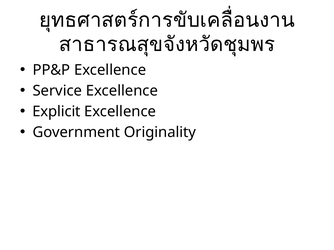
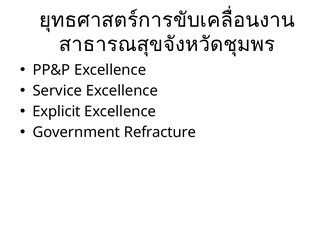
Originality: Originality -> Refracture (160, 132)
